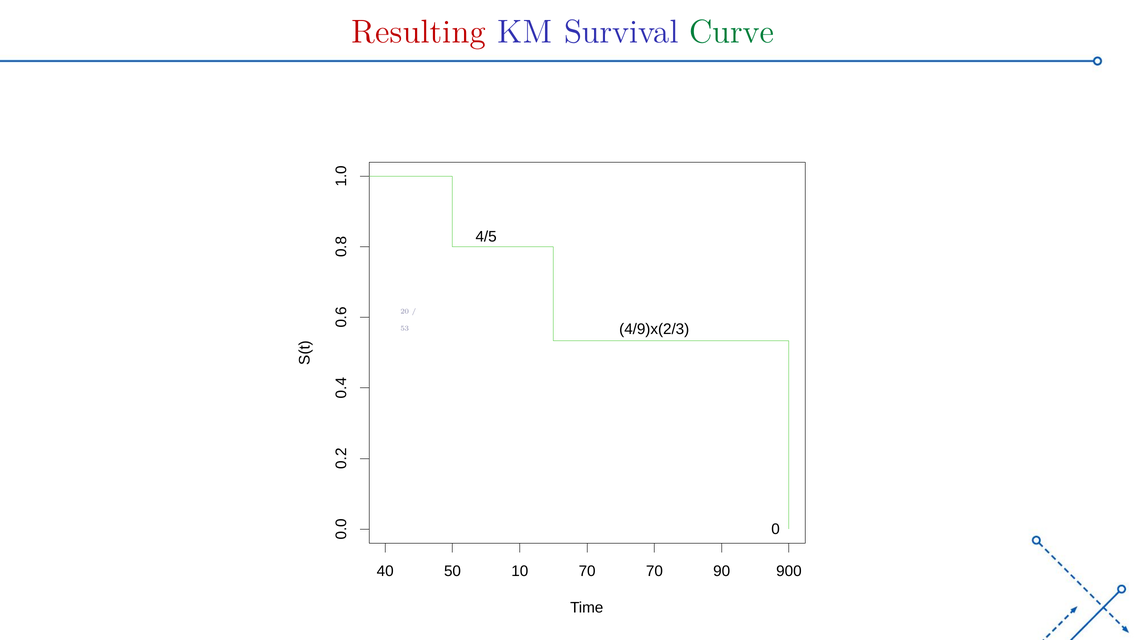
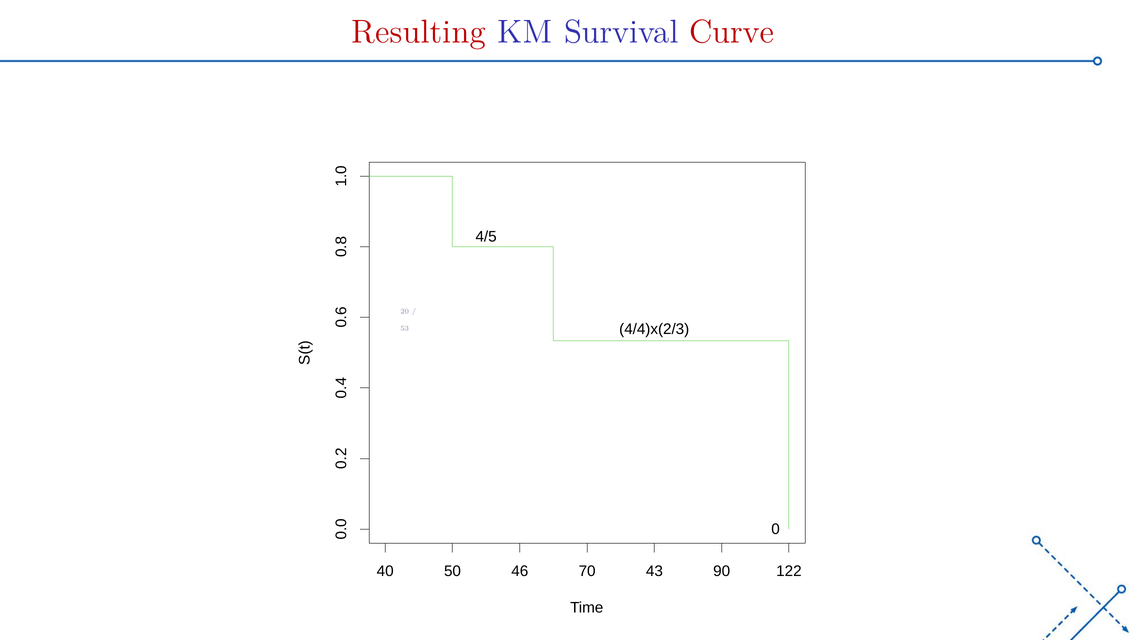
Curve colour: green -> red (732, 32)
4/9)x(2/3: 4/9)x(2/3 -> 4/4)x(2/3 (654, 329)
10: 10 -> 46 (520, 571)
70 70: 70 -> 43 (654, 571)
900: 900 -> 122 (789, 571)
